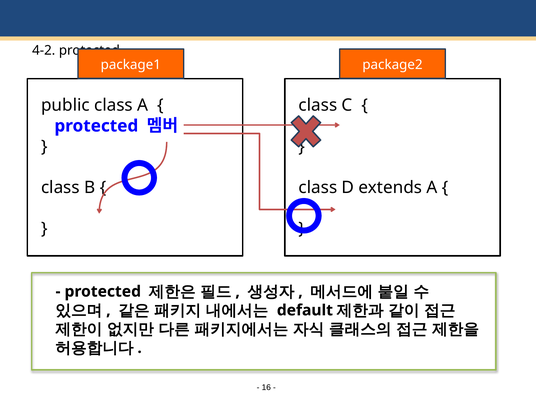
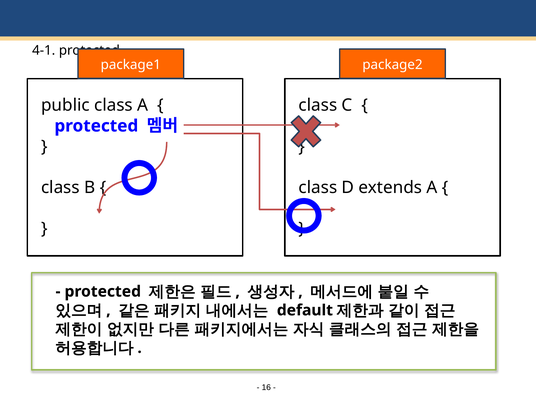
4-2: 4-2 -> 4-1 (44, 51)
